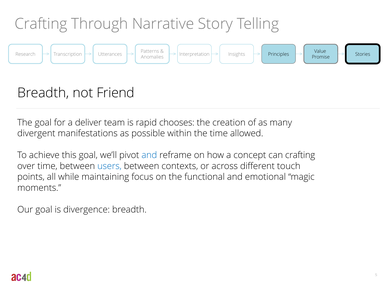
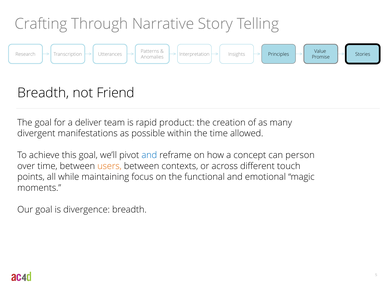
chooses: chooses -> product (177, 123)
can crafting: crafting -> person (300, 155)
users colour: blue -> orange (109, 166)
